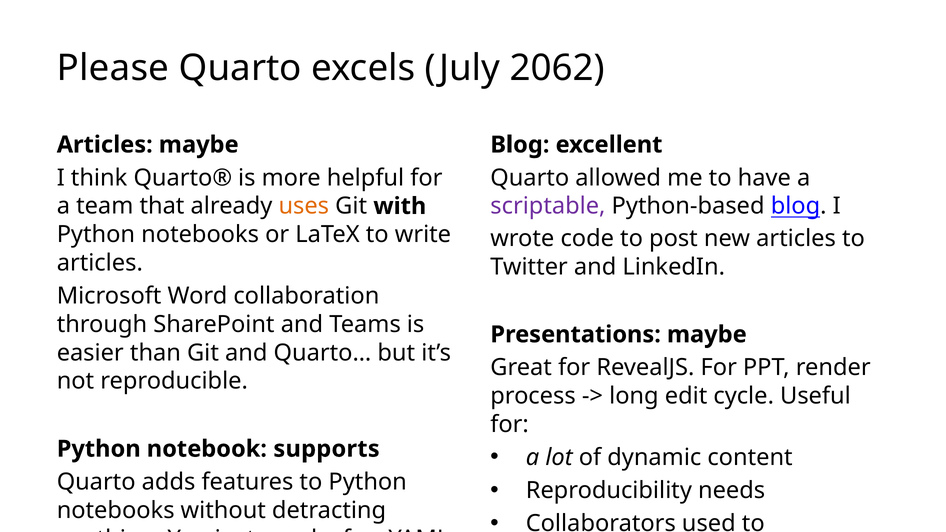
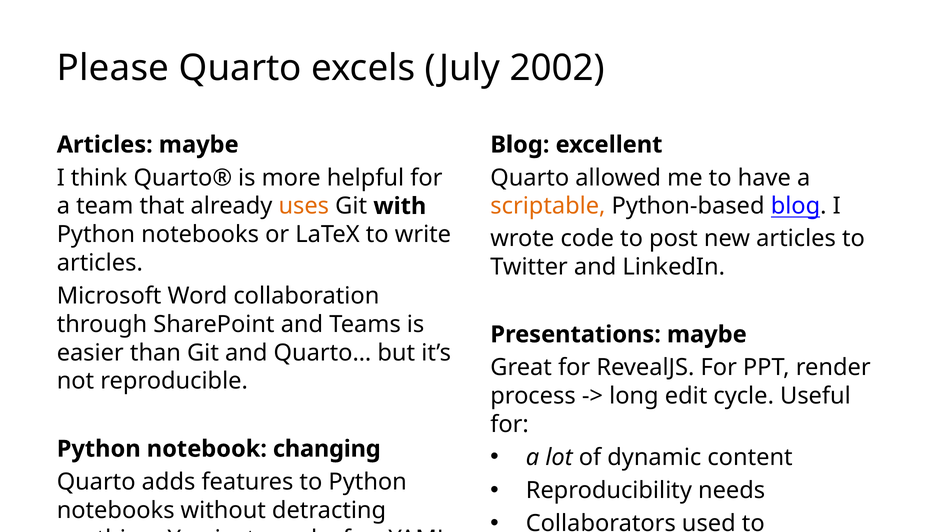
2062: 2062 -> 2002 (557, 68)
scriptable colour: purple -> orange (548, 206)
supports: supports -> changing (327, 449)
